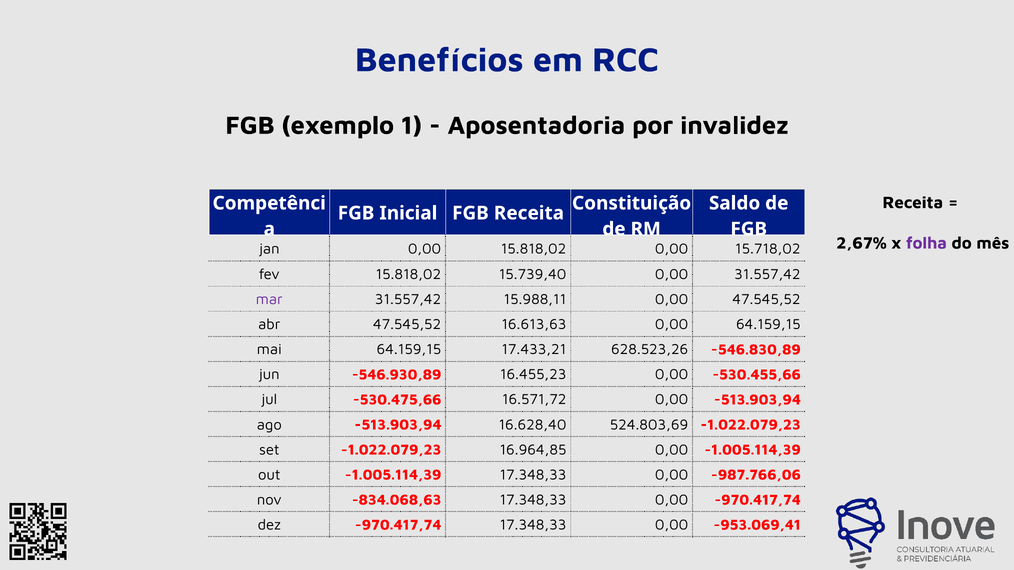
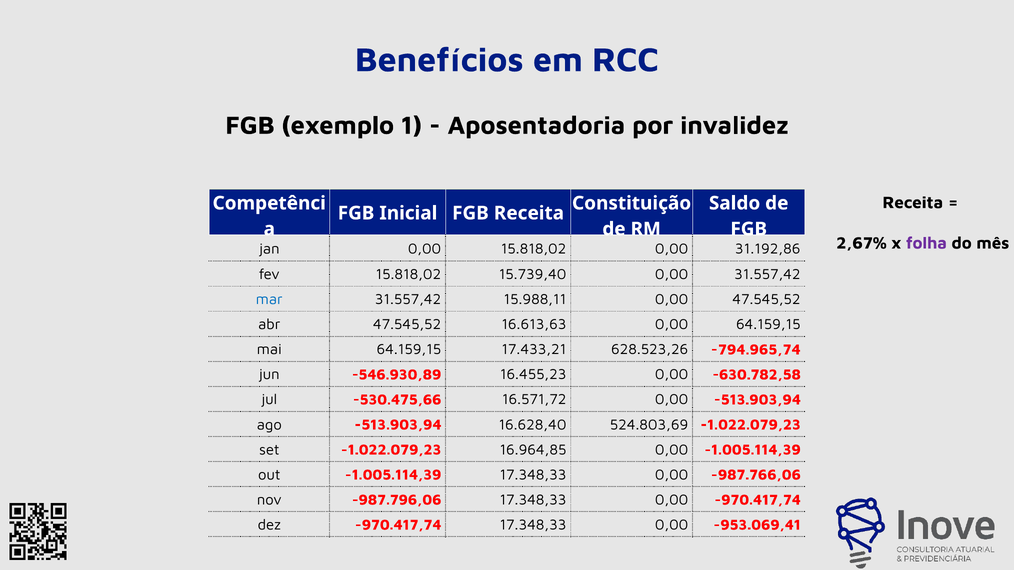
15.718,02: 15.718,02 -> 31.192,86 (768, 249)
mar colour: purple -> blue (269, 300)
-546.830,89: -546.830,89 -> -794.965,74 (756, 350)
-530.455,66: -530.455,66 -> -630.782,58 (756, 375)
-834.068,63: -834.068,63 -> -987.796,06 (397, 500)
